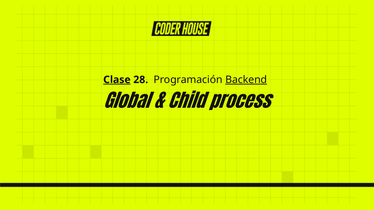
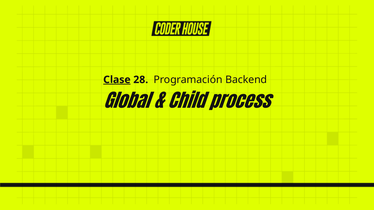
Backend underline: present -> none (246, 80)
